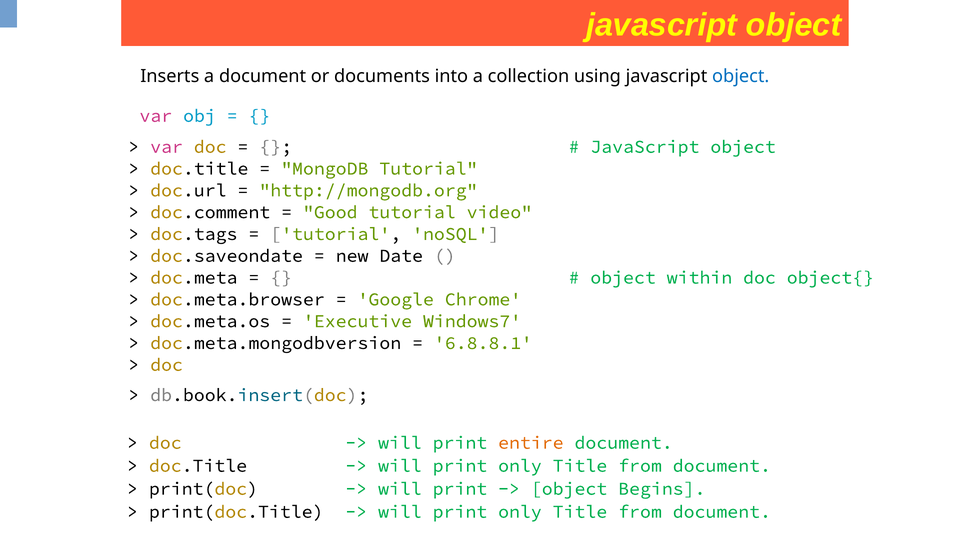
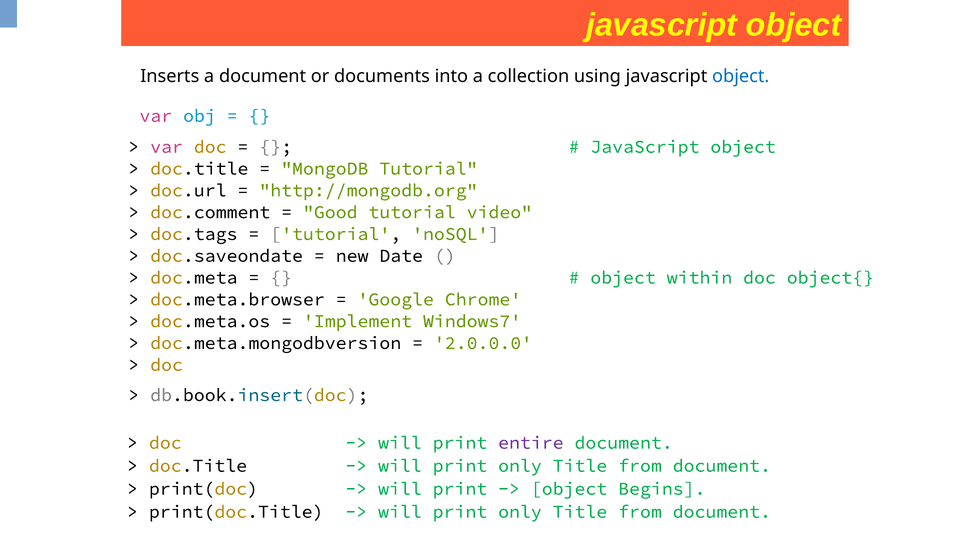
Executive: Executive -> Implement (358, 322)
6.8.8.1: 6.8.8.1 -> 2.0.0.0 (483, 343)
entire colour: orange -> purple (531, 443)
